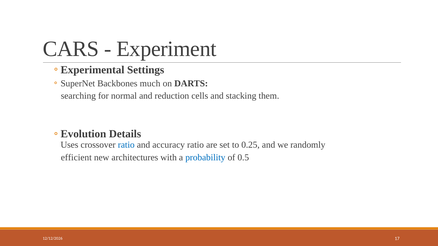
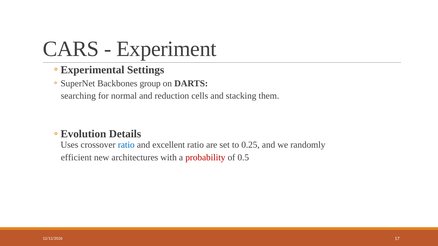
much: much -> group (150, 84)
accuracy: accuracy -> excellent (169, 145)
probability colour: blue -> red (205, 158)
